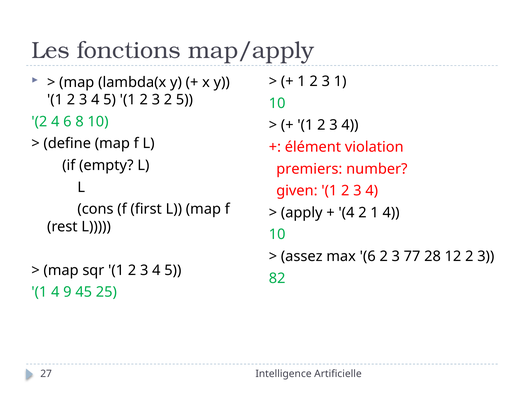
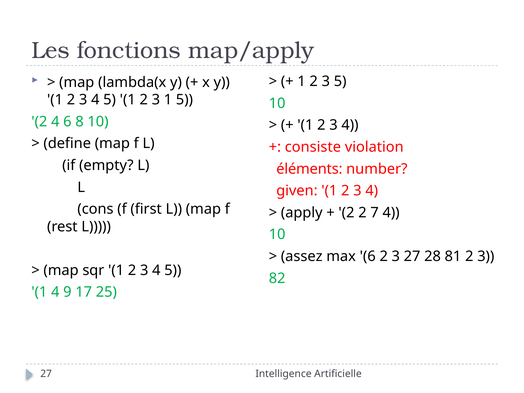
3 1: 1 -> 5 (340, 81)
3 2: 2 -> 1 (168, 100)
élément: élément -> consiste (313, 147)
premiers: premiers -> éléments (309, 169)
4: 4 -> 2 (346, 213)
2 1: 1 -> 7 (375, 213)
3 77: 77 -> 27 (412, 256)
12: 12 -> 81 (453, 256)
45: 45 -> 17 (84, 292)
